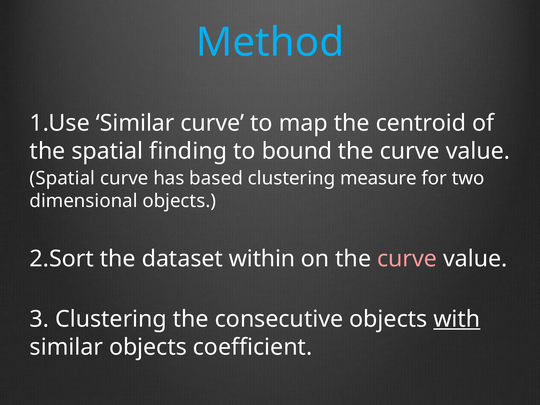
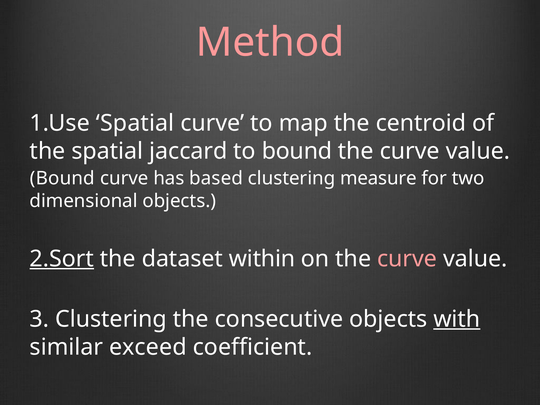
Method colour: light blue -> pink (270, 43)
1.Use Similar: Similar -> Spatial (135, 123)
finding: finding -> jaccard (188, 151)
Spatial: Spatial -> Bound (62, 178)
2.Sort underline: none -> present (62, 259)
similar objects: objects -> exceed (148, 347)
